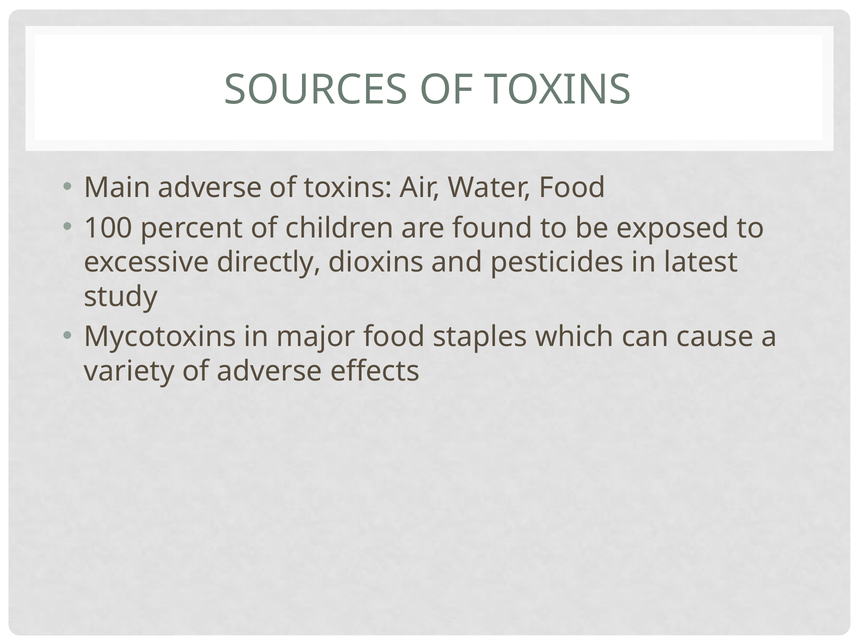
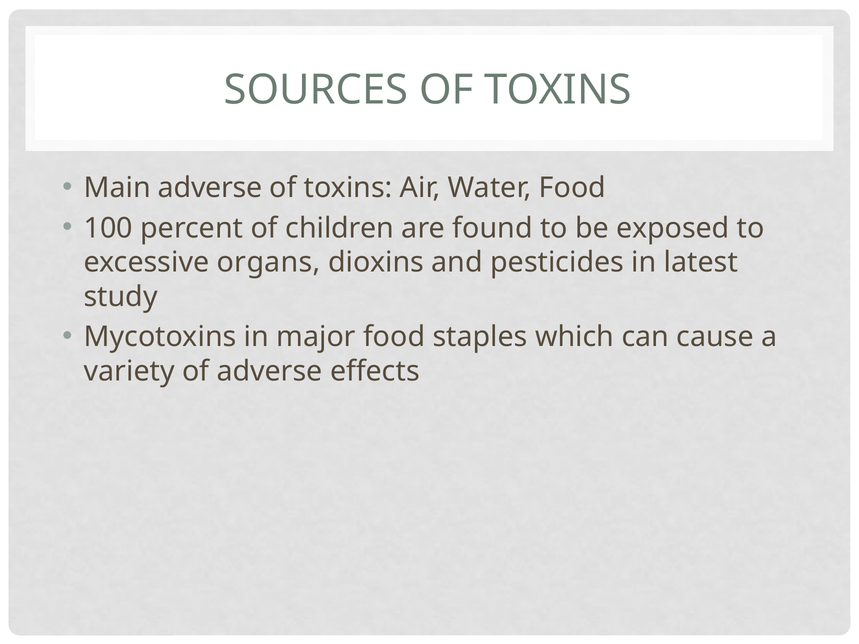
directly: directly -> organs (269, 263)
